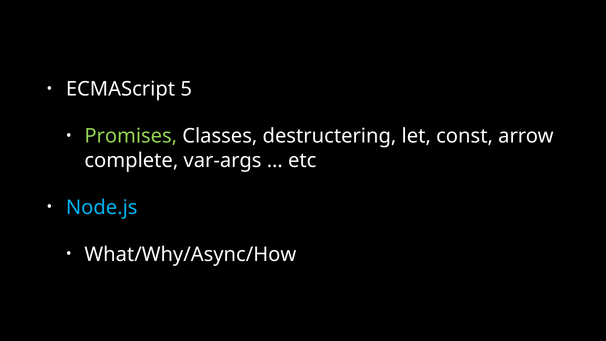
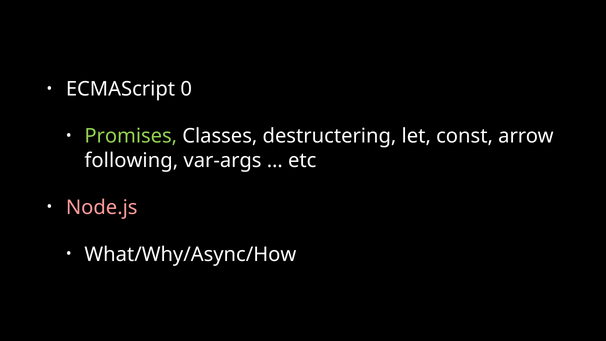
5: 5 -> 0 (186, 89)
complete: complete -> following (131, 160)
Node.js colour: light blue -> pink (102, 207)
